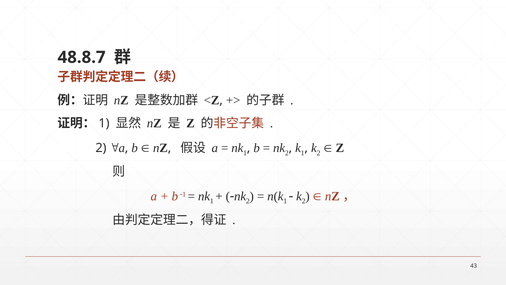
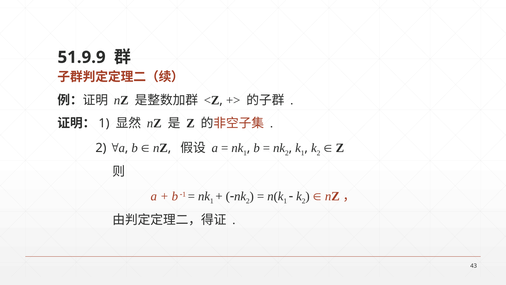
48.8.7: 48.8.7 -> 51.9.9 (82, 57)
